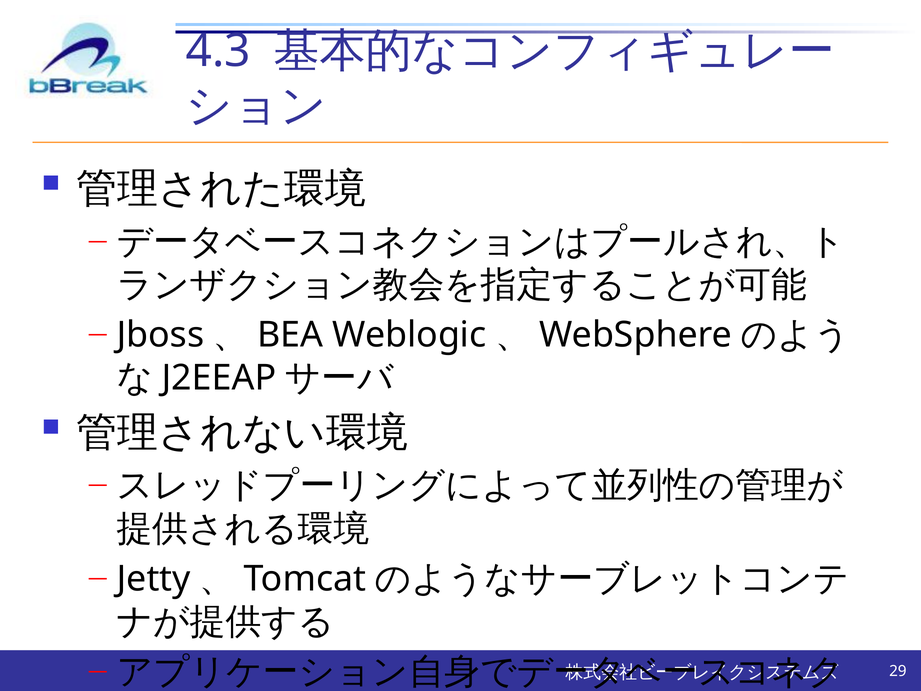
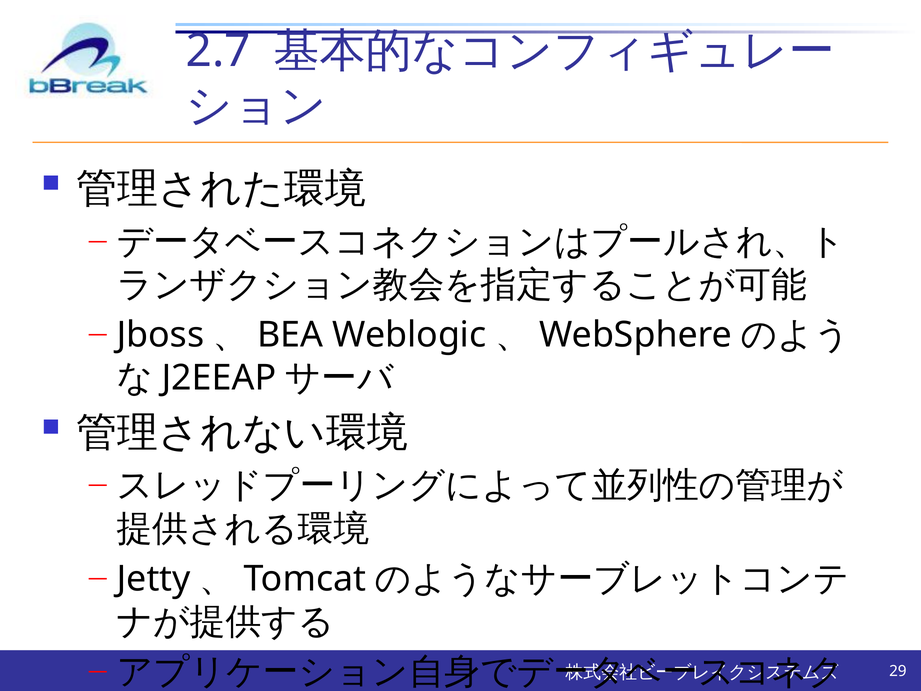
4.3: 4.3 -> 2.7 (218, 51)
